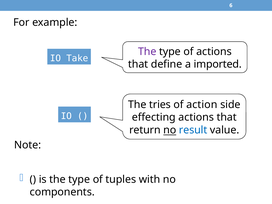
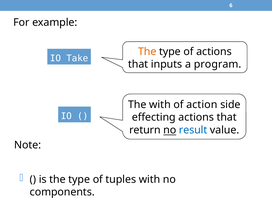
The colour: purple -> orange (147, 52)
define: define -> inputs (167, 64)
imported: imported -> program (218, 64)
The tries: tries -> with (160, 105)
